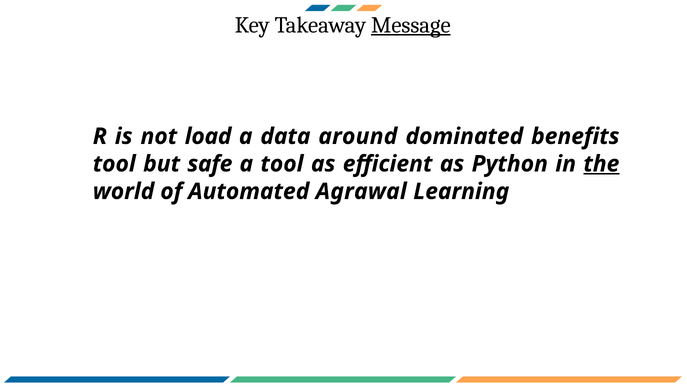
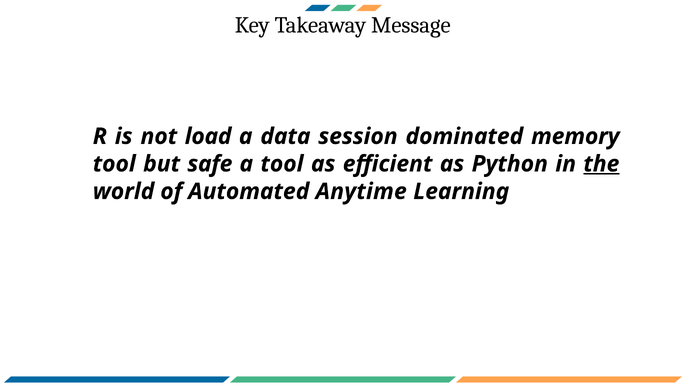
Message underline: present -> none (411, 25)
around: around -> session (358, 136)
benefits: benefits -> memory (575, 136)
Agrawal: Agrawal -> Anytime (361, 191)
